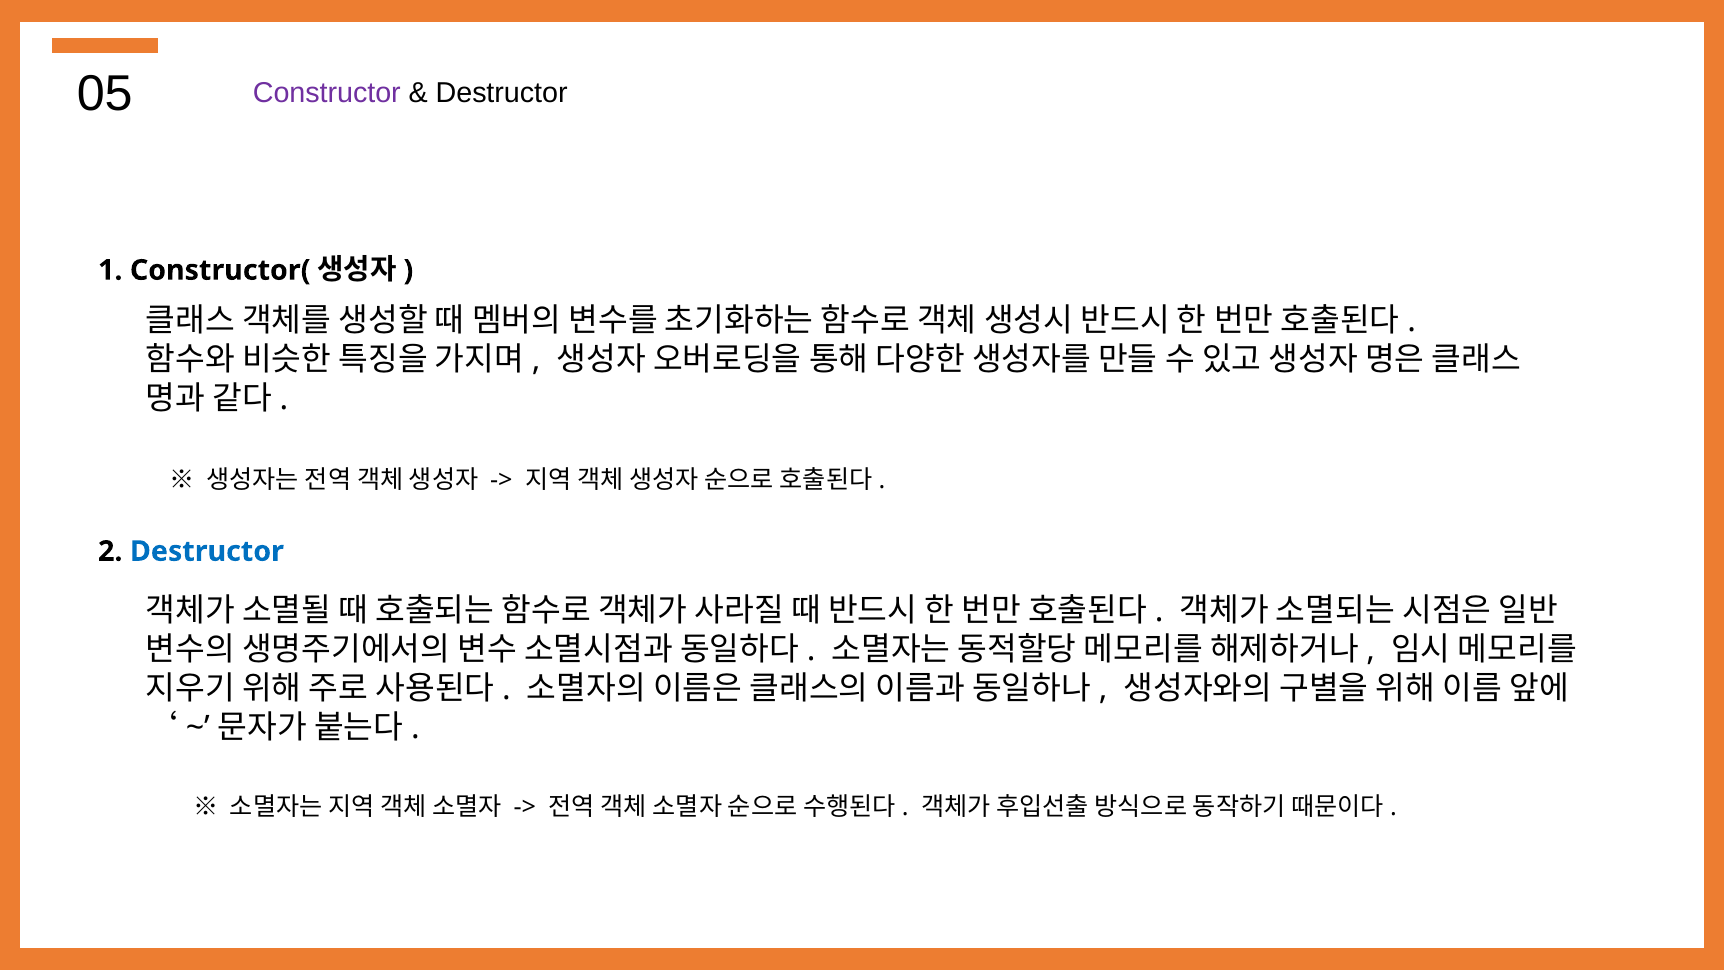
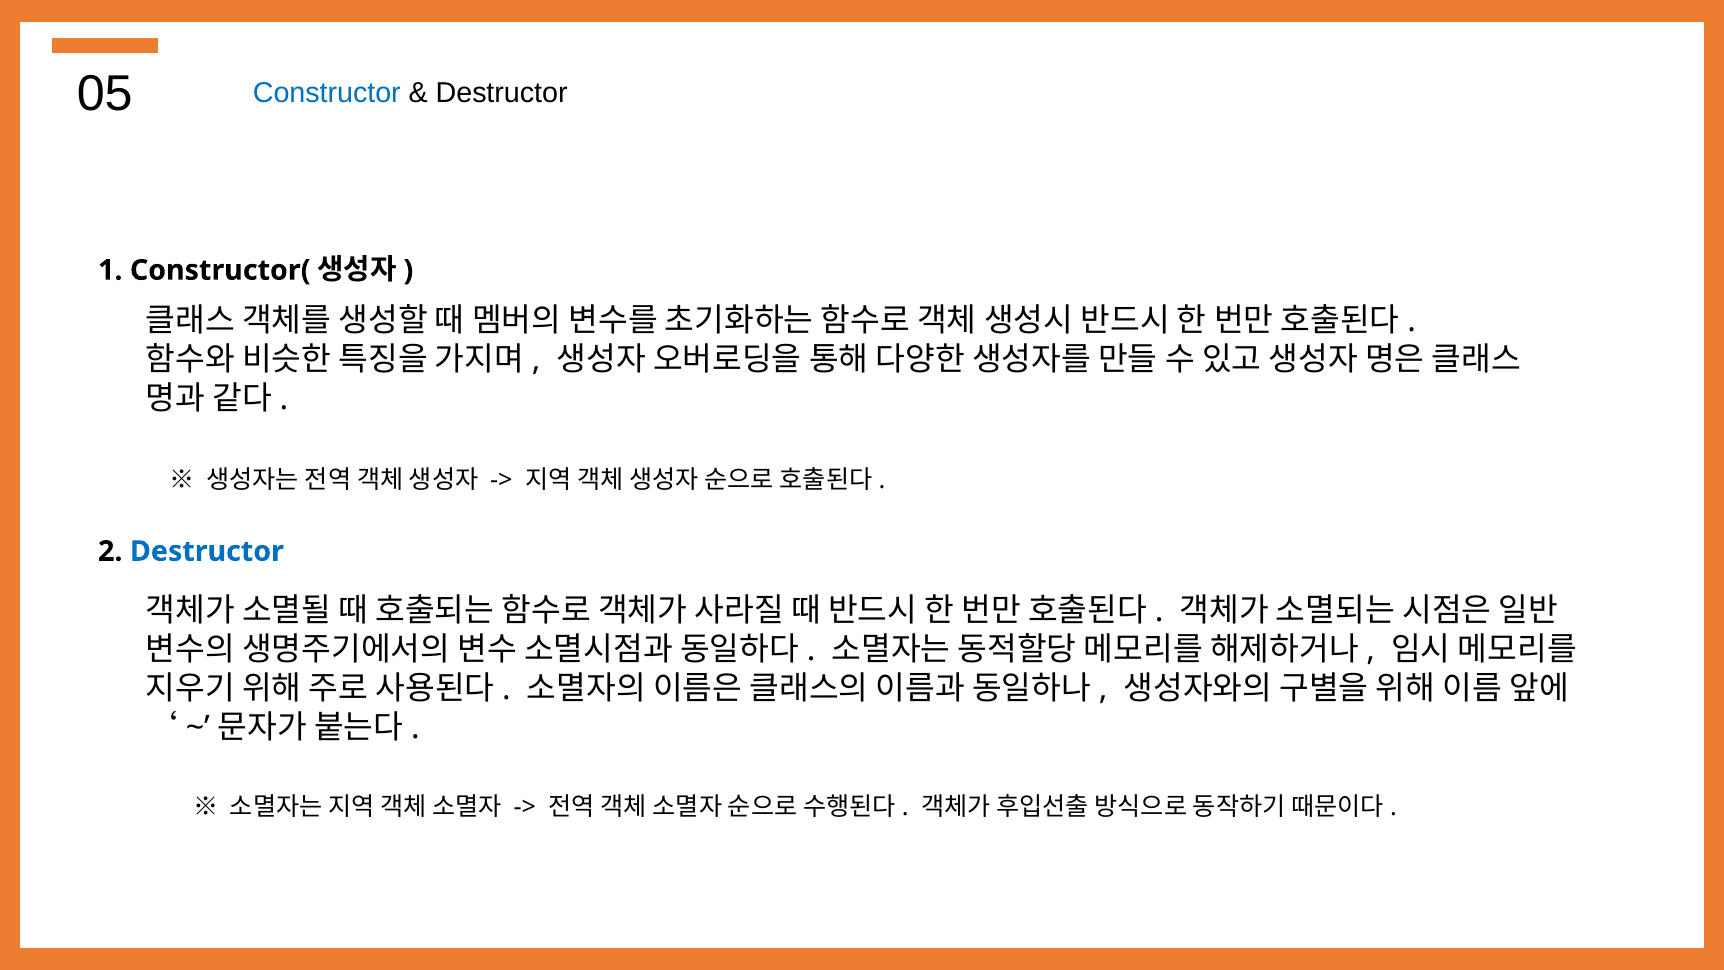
Constructor colour: purple -> blue (327, 93)
